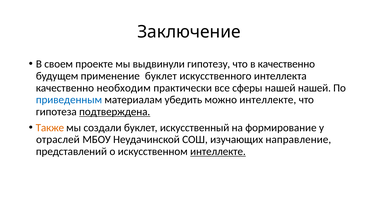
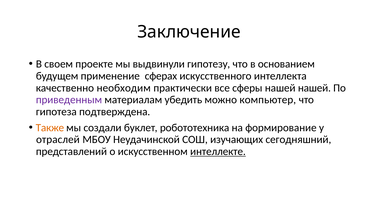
в качественно: качественно -> основанием (286, 64)
применение буклет: буклет -> сферах (161, 76)
приведенным colour: blue -> purple (69, 100)
можно интеллекте: интеллекте -> компьютер (268, 100)
подтверждена underline: present -> none (115, 112)
искусственный: искусственный -> робототехника (195, 127)
направление: направление -> сегодняшний (298, 139)
